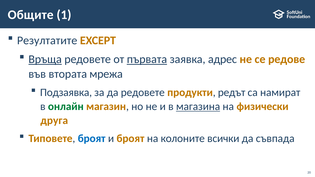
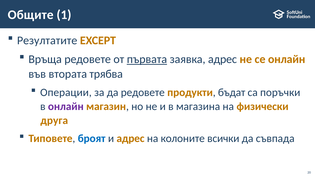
Връща underline: present -> none (45, 59)
се редове: редове -> онлайн (287, 59)
мрежа: мрежа -> трябва (106, 74)
Подзаявка: Подзаявка -> Операции (66, 93)
редът: редът -> бъдат (232, 93)
намират: намират -> поръчки (280, 93)
онлайн colour: green -> purple (66, 107)
магазина underline: present -> none (198, 107)
и броят: броят -> адрес (131, 139)
